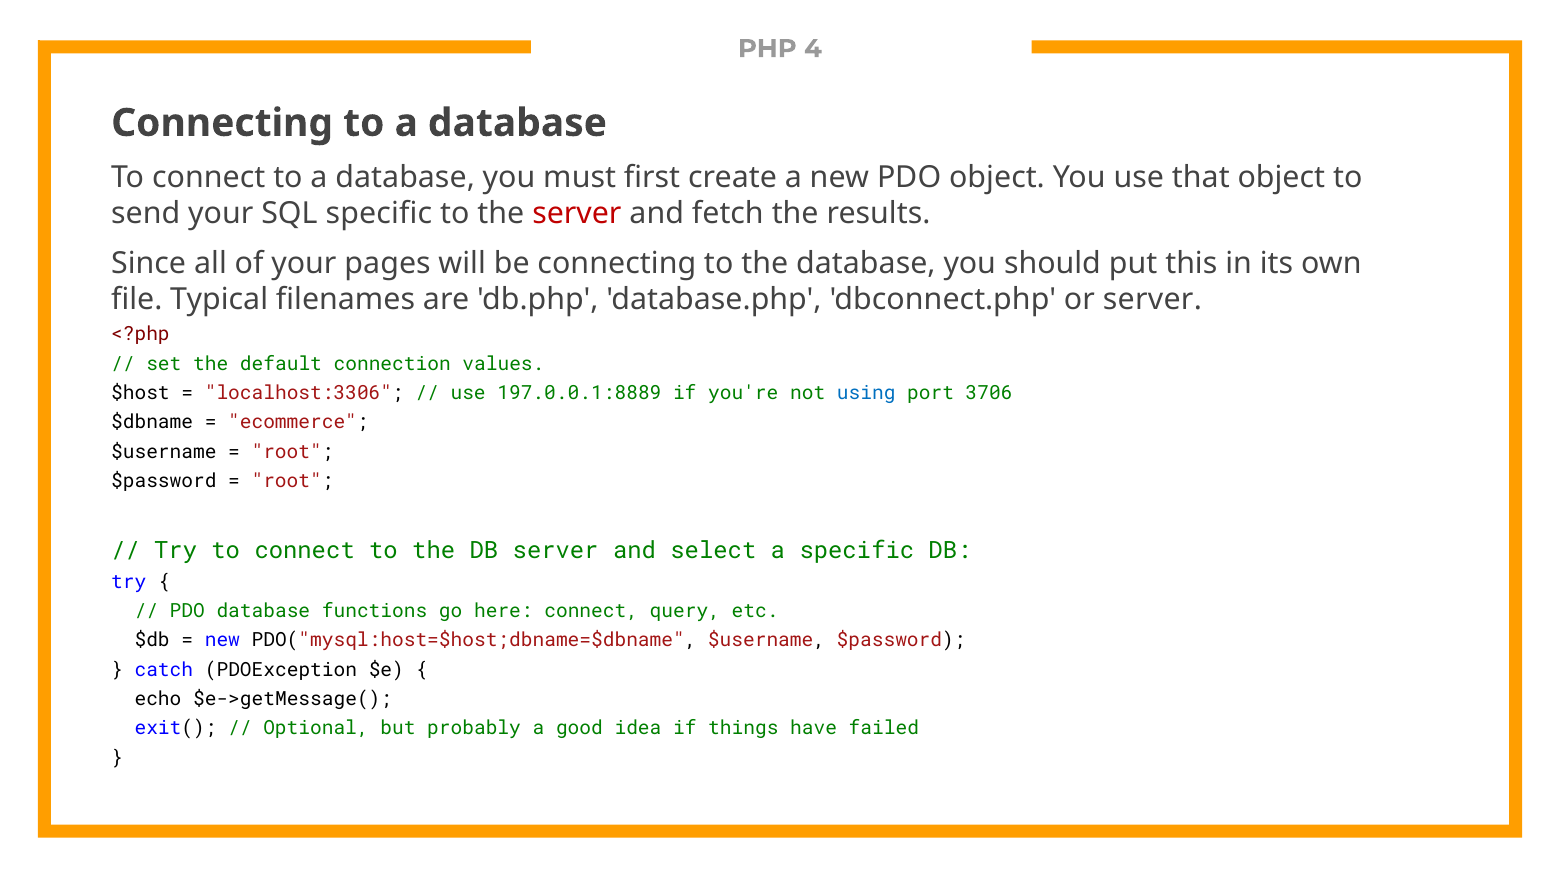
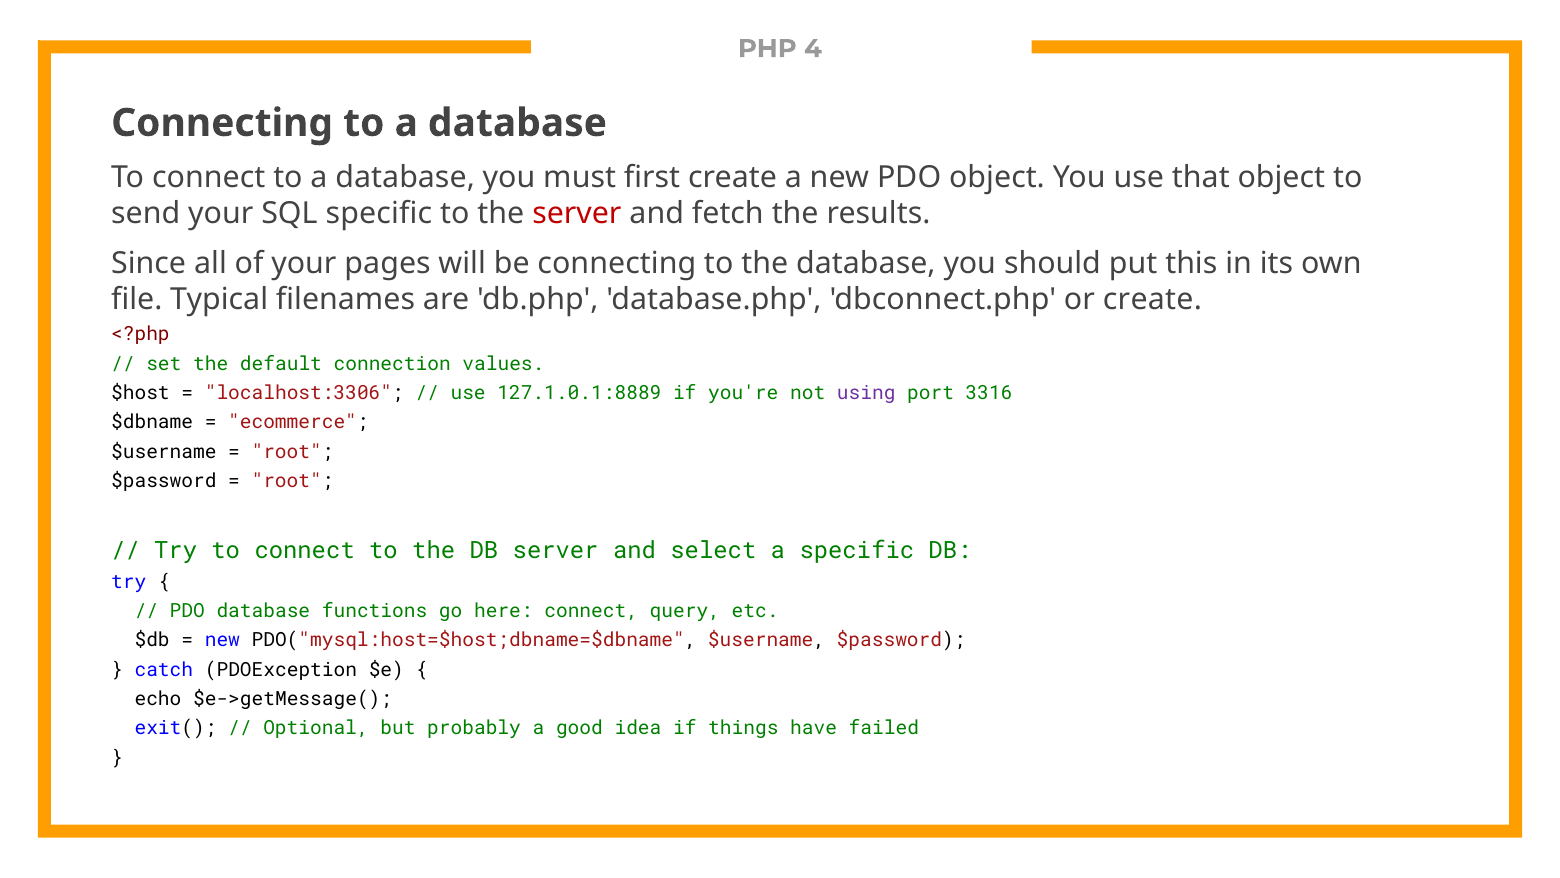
or server: server -> create (1152, 299)
197.0.0.1:8889: 197.0.0.1:8889 -> 127.1.0.1:8889 (579, 393)
using colour: blue -> purple (866, 393)
3706: 3706 -> 3316 (989, 393)
